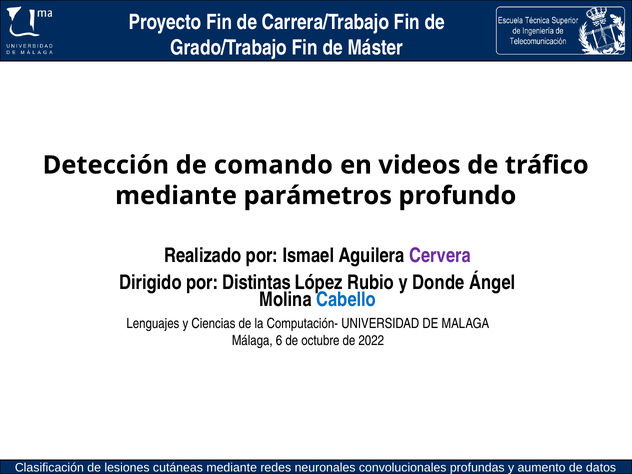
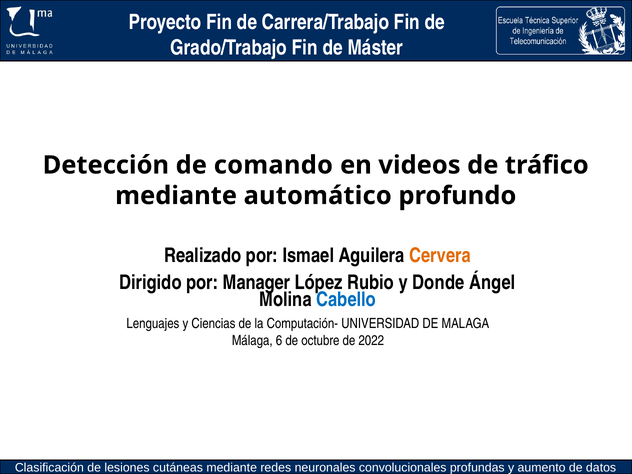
parámetros: parámetros -> automático (318, 196)
Cervera colour: purple -> orange (440, 256)
Distintas: Distintas -> Manager (257, 283)
